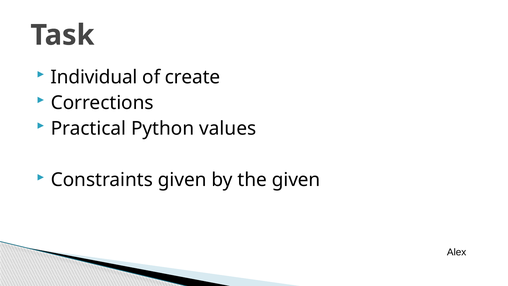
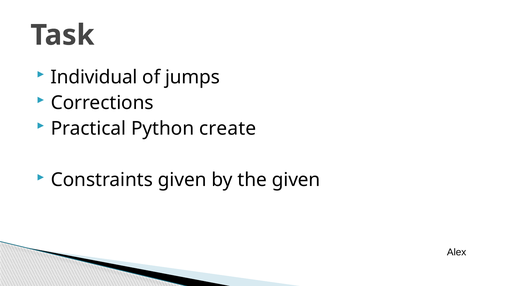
create: create -> jumps (193, 77)
values: values -> create (228, 128)
